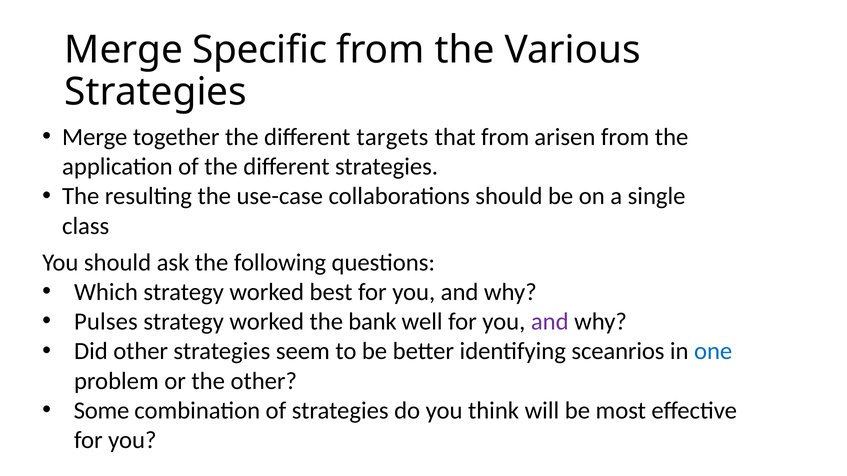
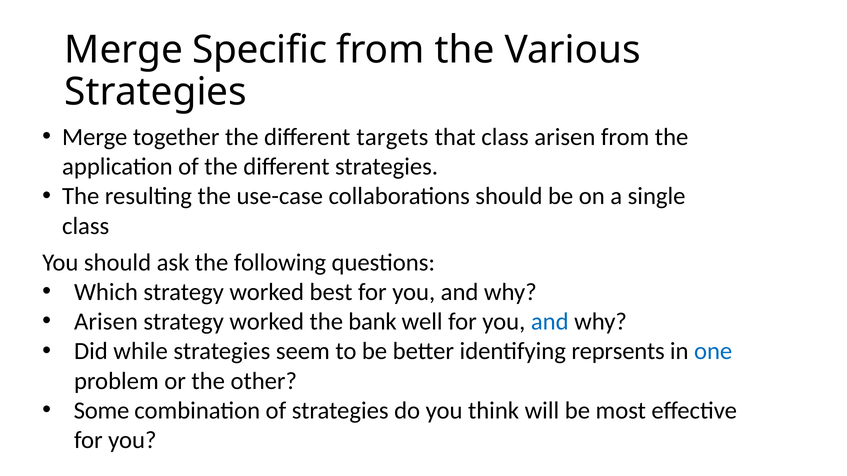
that from: from -> class (505, 137)
Pulses: Pulses -> Arisen (106, 322)
and colour: purple -> blue (550, 322)
Did other: other -> while (141, 352)
sceanrios: sceanrios -> reprsents (618, 352)
